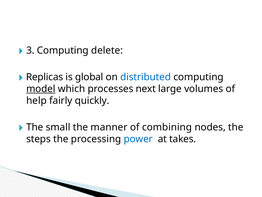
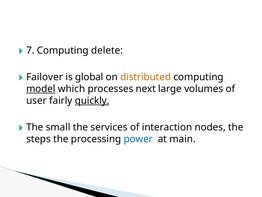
3: 3 -> 7 (30, 50)
Replicas: Replicas -> Failover (45, 77)
distributed colour: blue -> orange (146, 77)
help: help -> user (36, 100)
quickly underline: none -> present (92, 100)
manner: manner -> services (109, 127)
combining: combining -> interaction (167, 127)
takes: takes -> main (183, 139)
